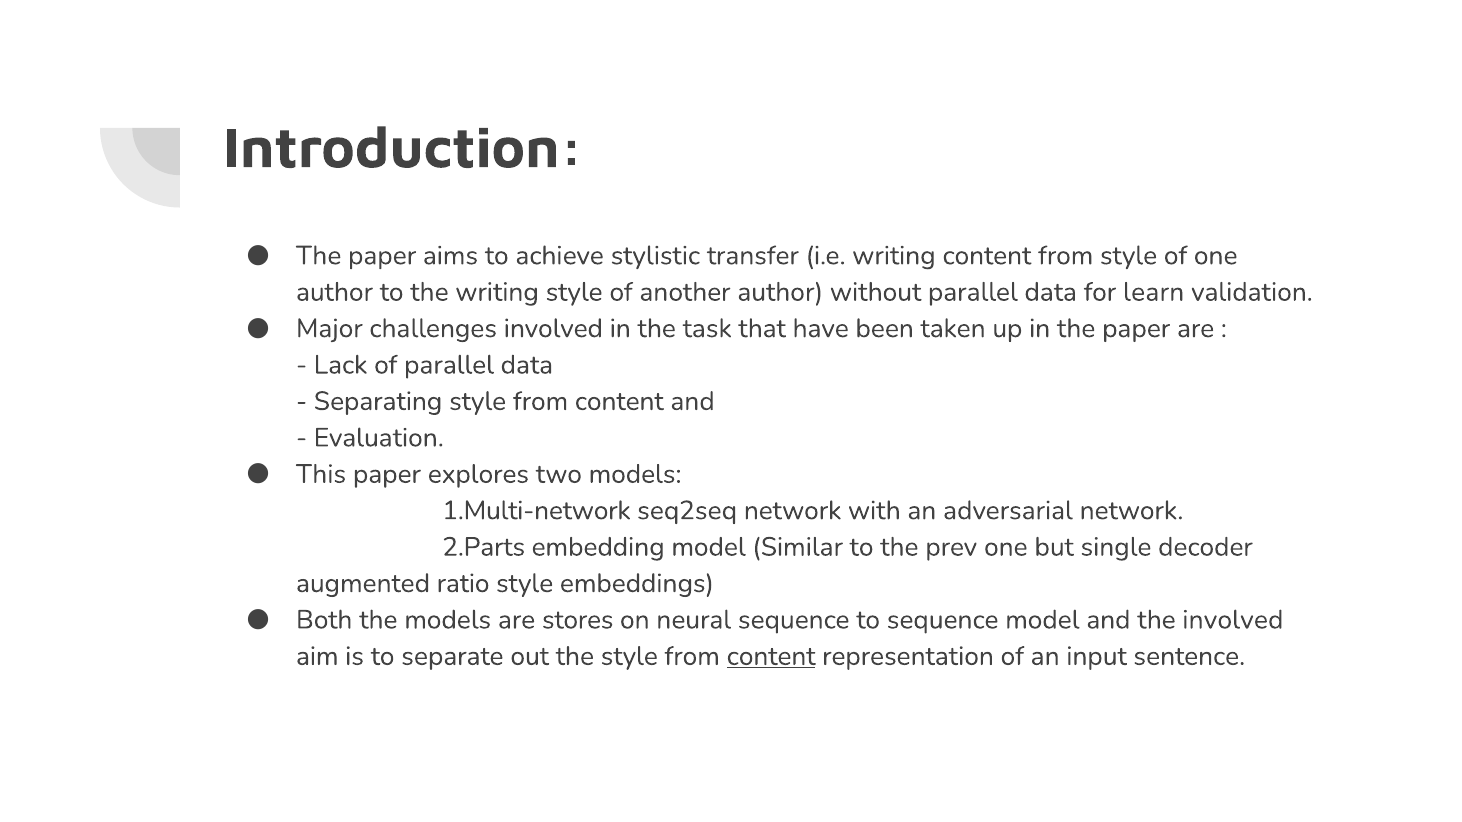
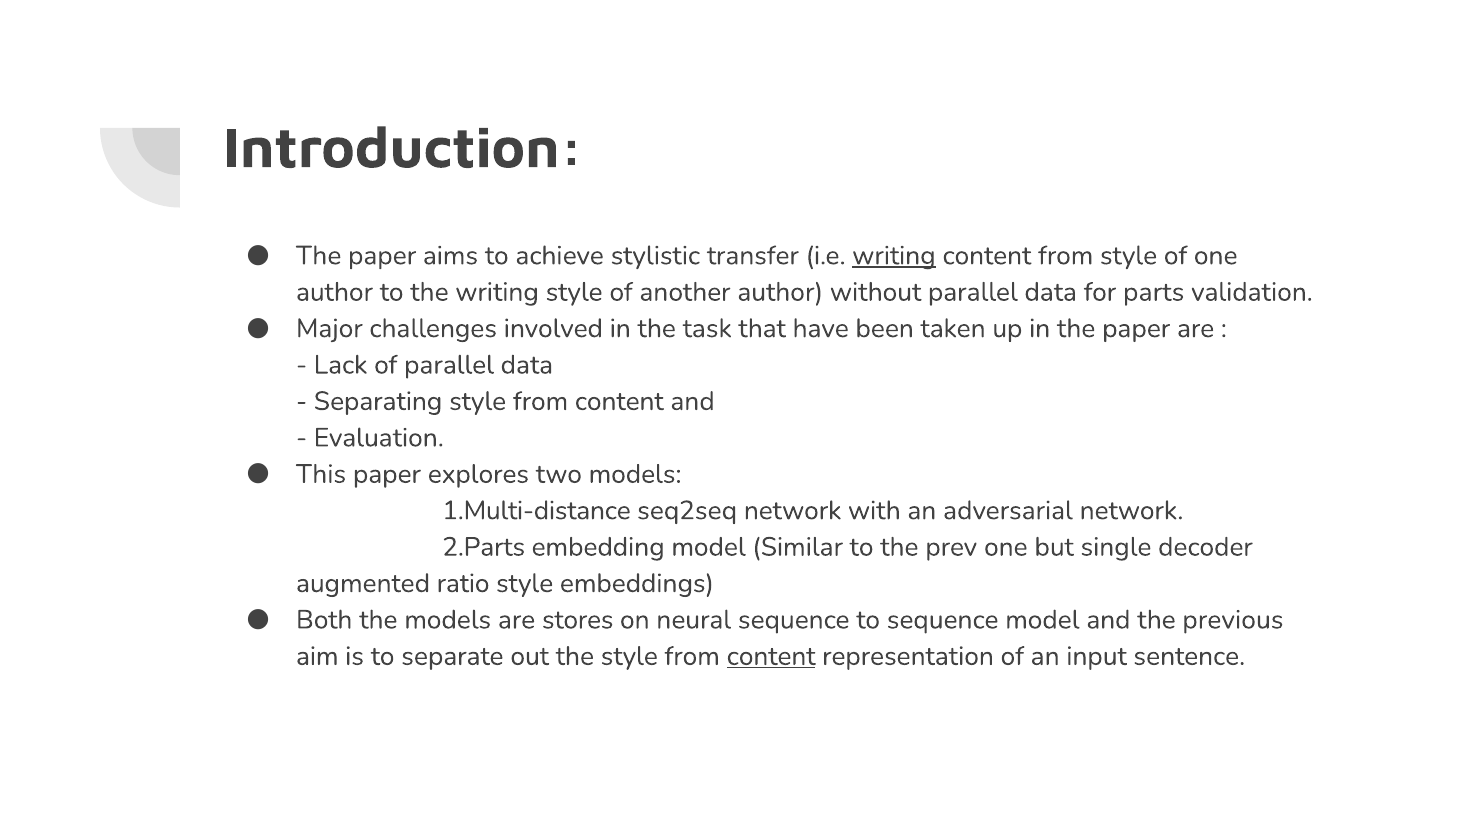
writing underline: none -> present (894, 256)
learn: learn -> parts (1154, 292)
1.Multi-network: 1.Multi-network -> 1.Multi-distance (536, 511)
the involved: involved -> previous (1233, 620)
